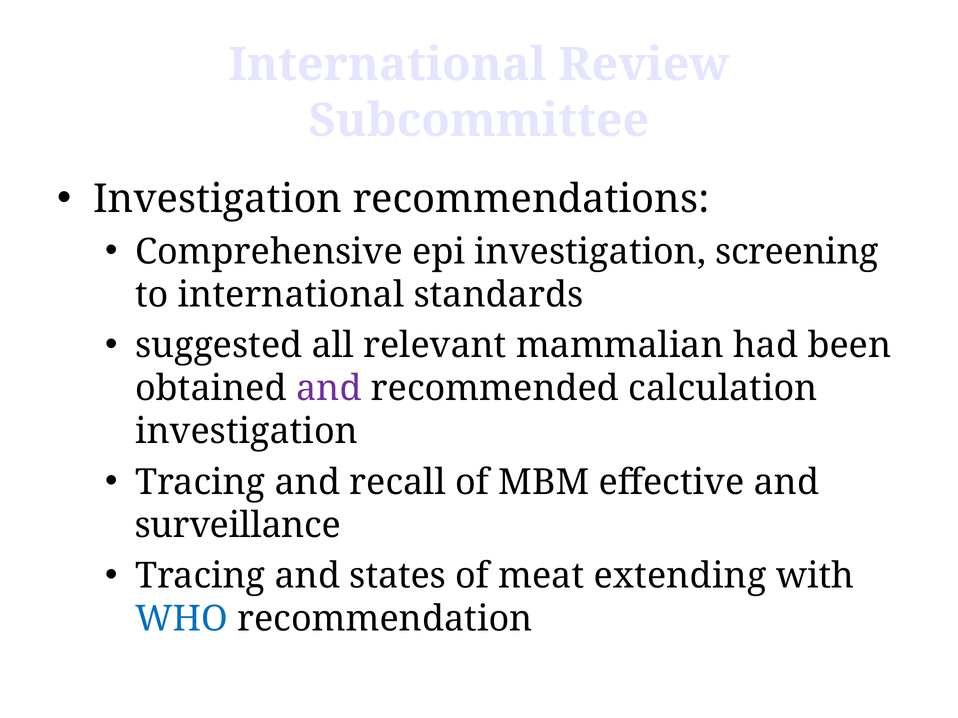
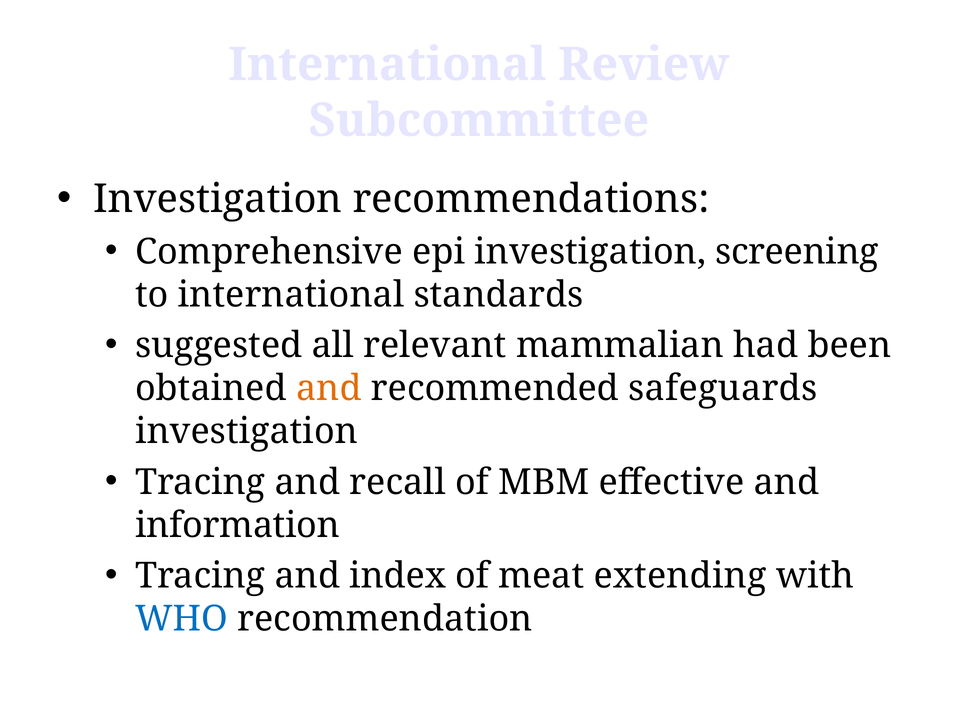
and colour: purple -> orange (329, 389)
calculation: calculation -> safeguards (723, 389)
surveillance: surveillance -> information (238, 526)
states: states -> index (398, 576)
